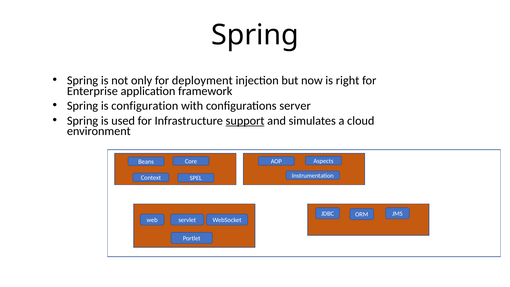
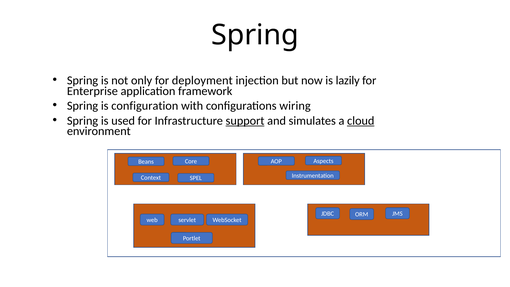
right: right -> lazily (348, 80)
server: server -> wiring (295, 106)
cloud underline: none -> present (361, 121)
